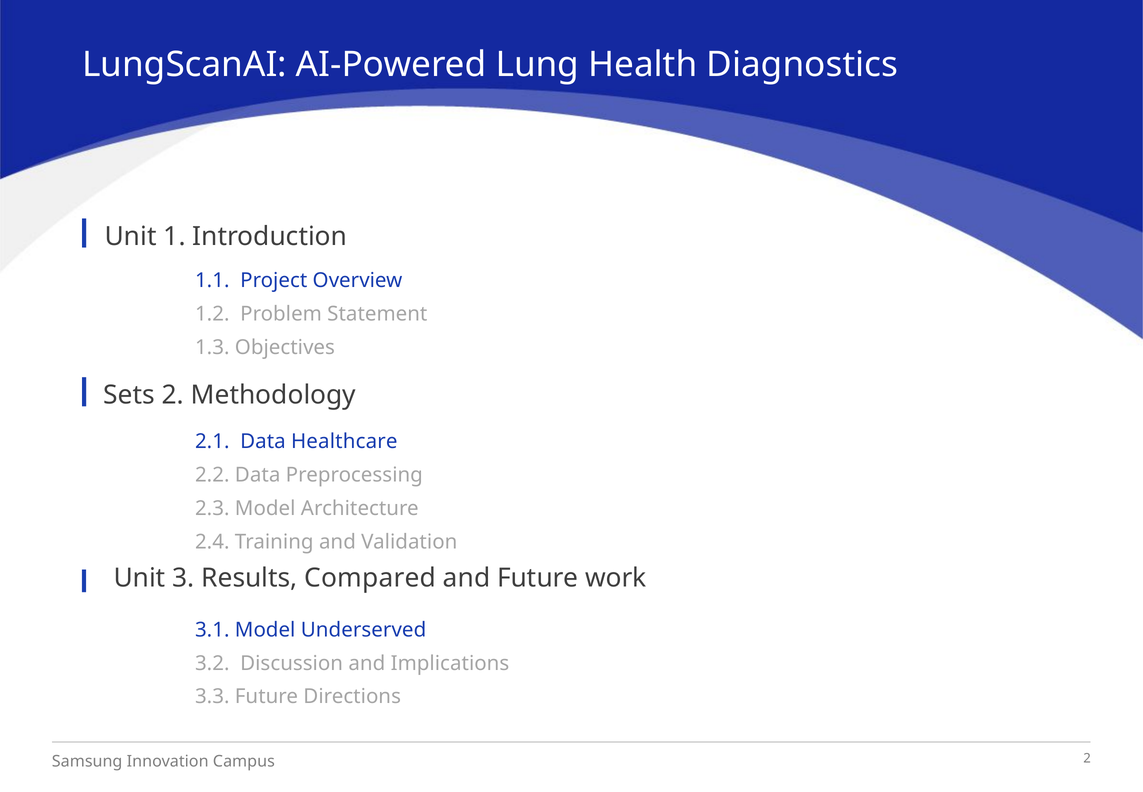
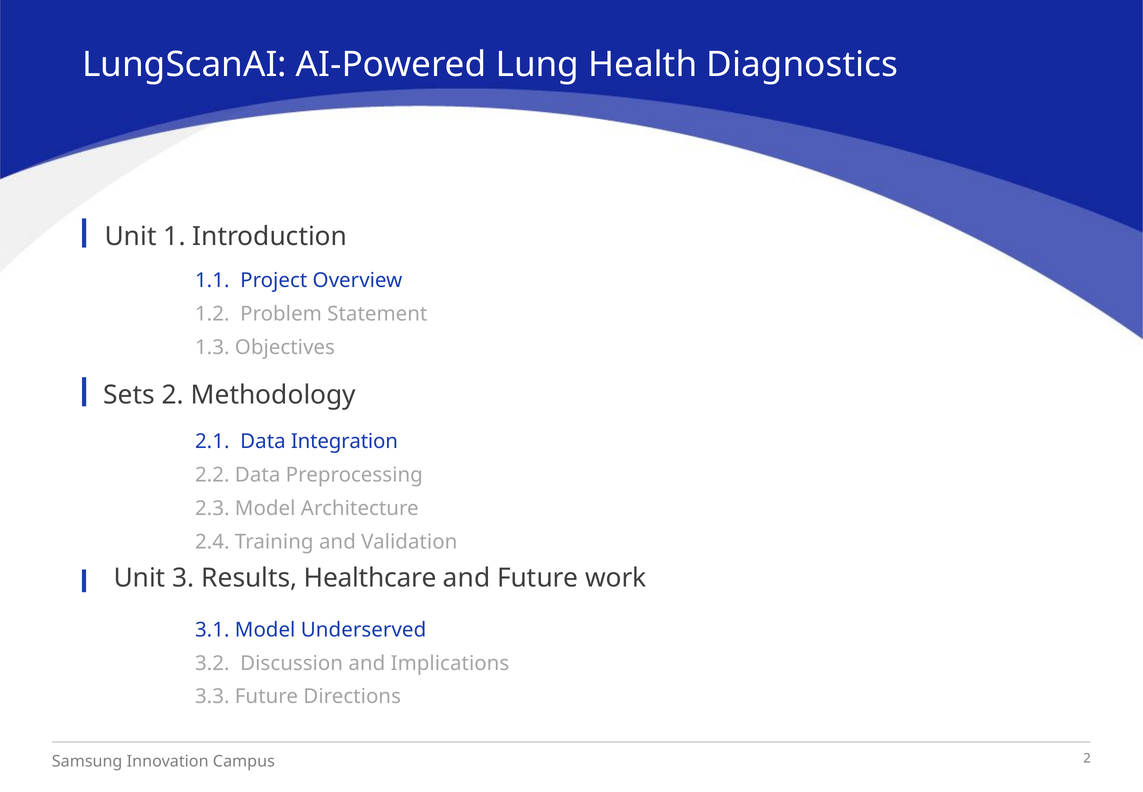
Healthcare: Healthcare -> Integration (344, 441)
Compared: Compared -> Healthcare (370, 578)
